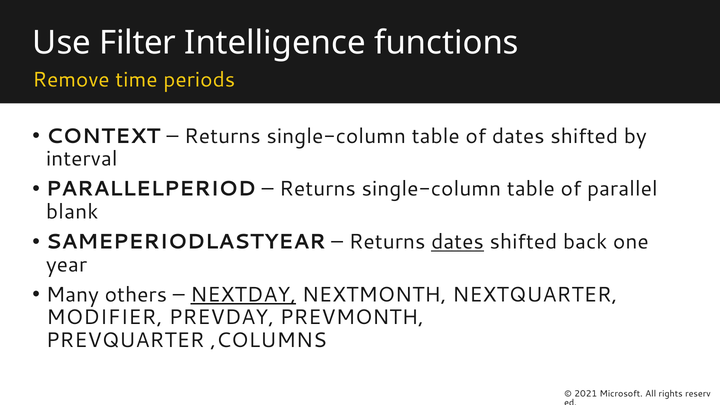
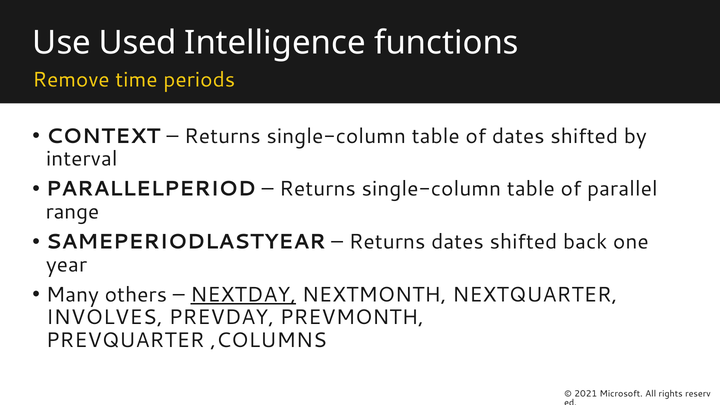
Filter: Filter -> Used (138, 43)
blank: blank -> range (72, 212)
dates underline: present -> none (458, 242)
MODIFIER: MODIFIER -> INVOLVES (104, 317)
